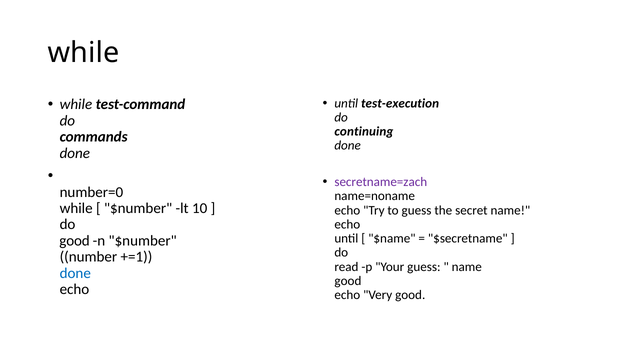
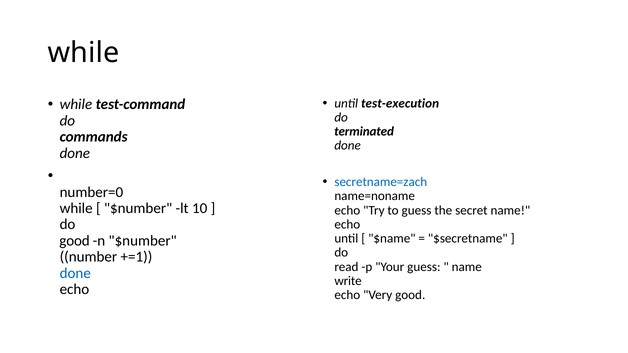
continuing: continuing -> terminated (364, 132)
secretname=zach colour: purple -> blue (381, 182)
good: good -> write (348, 281)
